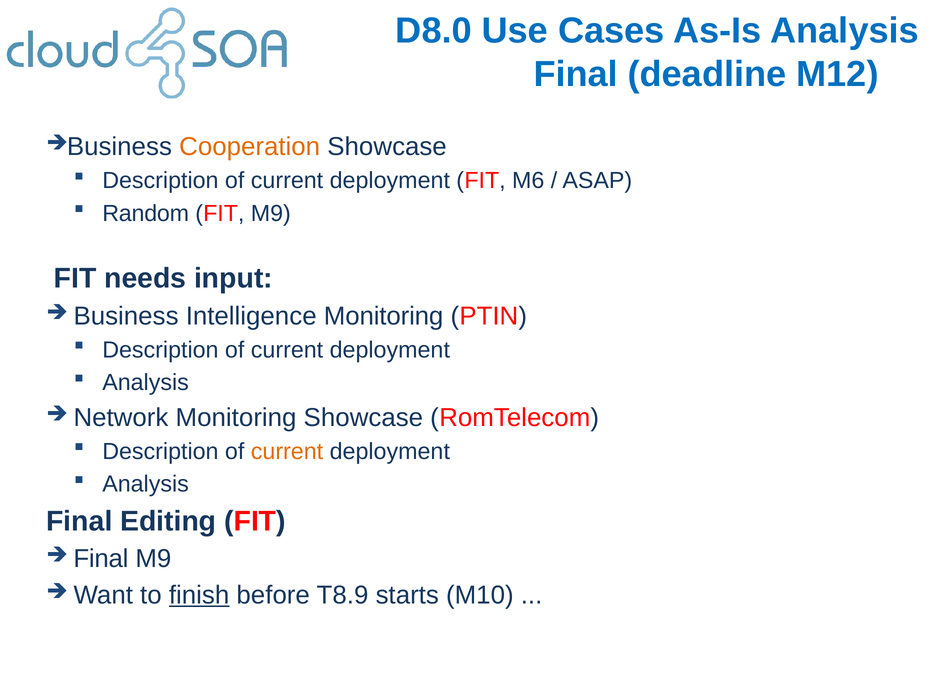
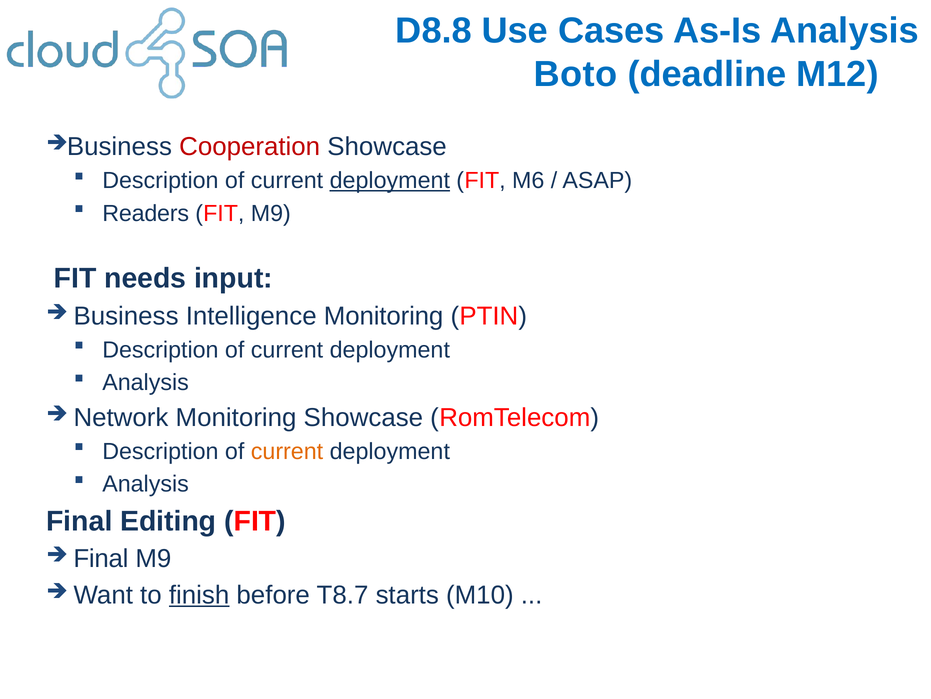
D8.0: D8.0 -> D8.8 (434, 31)
Final: Final -> Boto (576, 74)
Cooperation colour: orange -> red (250, 147)
deployment underline: none -> present (390, 181)
Random: Random -> Readers (146, 213)
T8.9: T8.9 -> T8.7 (342, 595)
